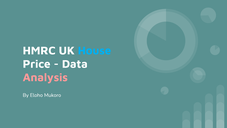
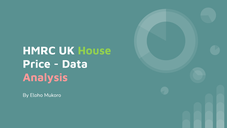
House colour: light blue -> light green (94, 50)
